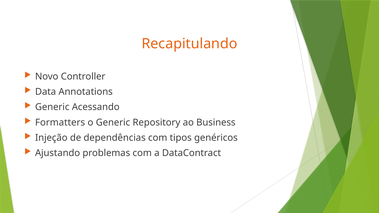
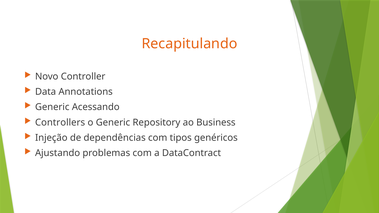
Formatters: Formatters -> Controllers (60, 123)
